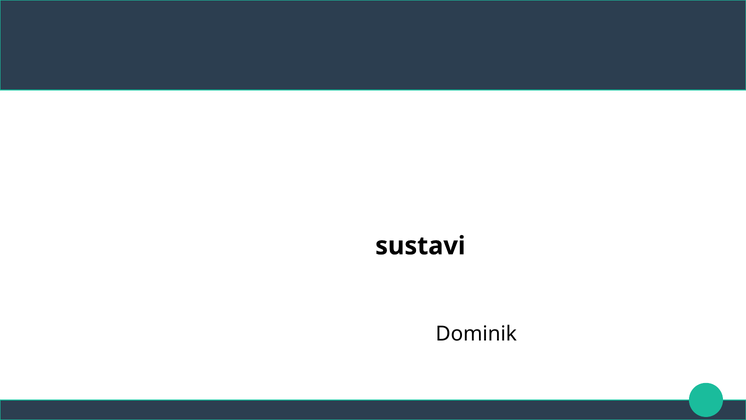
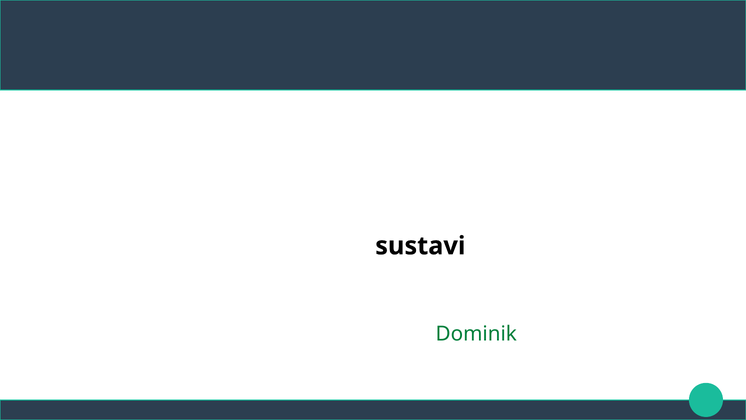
Dominik colour: black -> green (476, 334)
